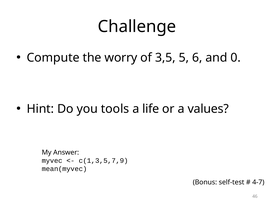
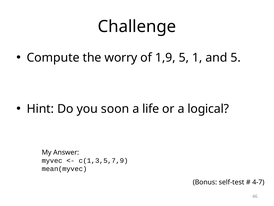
3,5: 3,5 -> 1,9 (165, 57)
6: 6 -> 1 (197, 57)
and 0: 0 -> 5 (236, 57)
tools: tools -> soon (115, 109)
values: values -> logical (208, 109)
